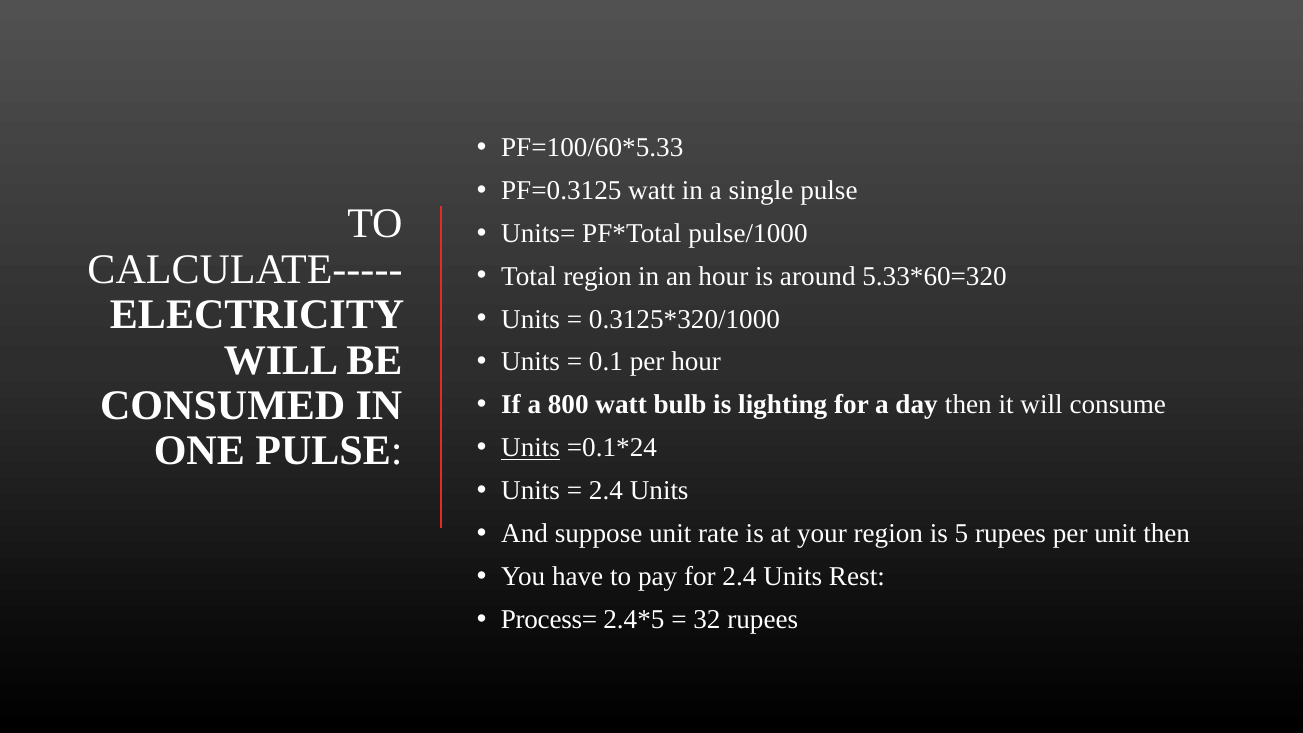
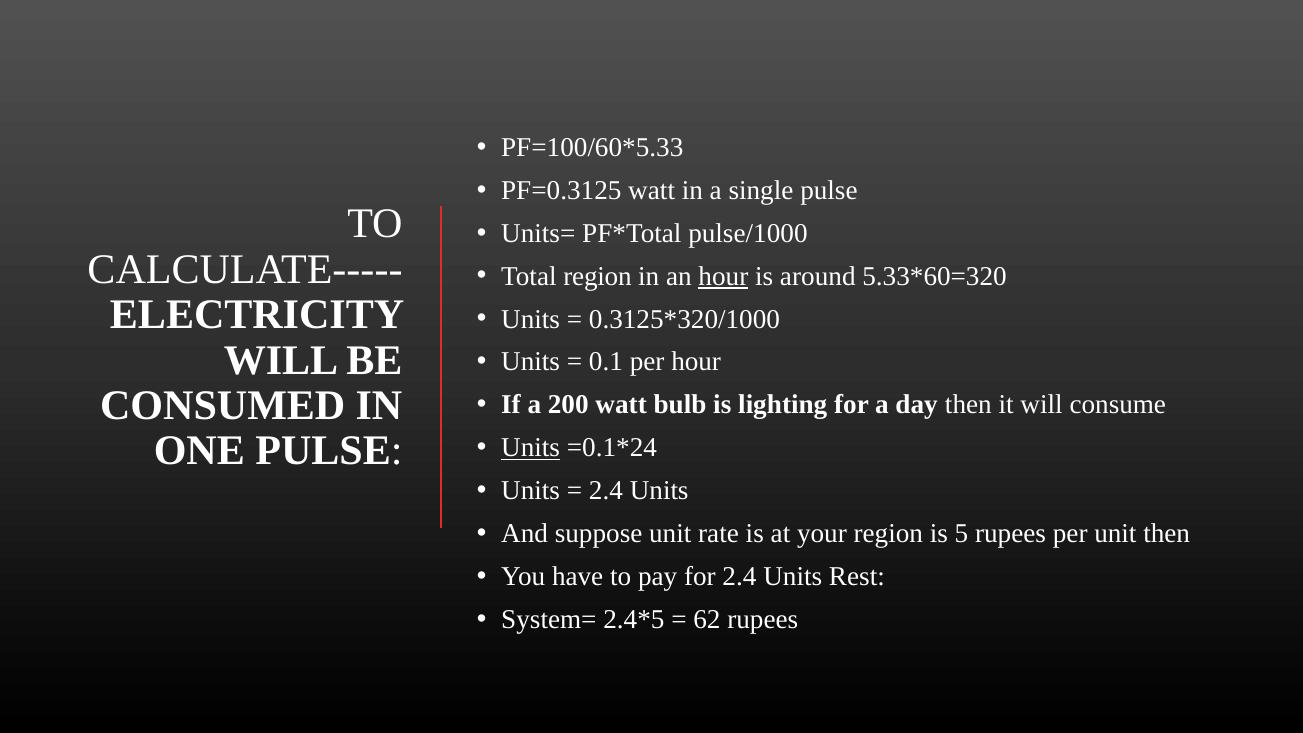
hour underline: none -> present (723, 276)
800: 800 -> 200 (568, 405)
Process=: Process= -> System= (549, 620)
32: 32 -> 62 (707, 620)
